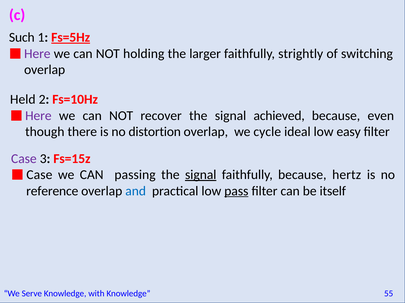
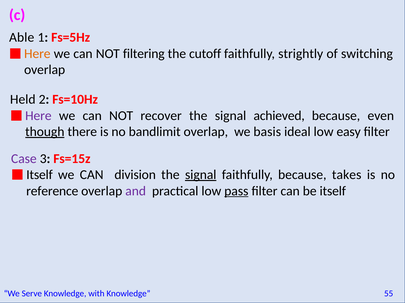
Such: Such -> Able (22, 38)
Fs=5Hz underline: present -> none (71, 38)
Here colour: purple -> orange (37, 54)
holding: holding -> filtering (144, 54)
larger: larger -> cutoff (205, 54)
though underline: none -> present (45, 132)
distortion: distortion -> bandlimit (155, 132)
cycle: cycle -> basis (267, 132)
Case: Case -> Itself (40, 175)
passing: passing -> division (135, 175)
hertz: hertz -> takes (347, 175)
and colour: blue -> purple (136, 191)
